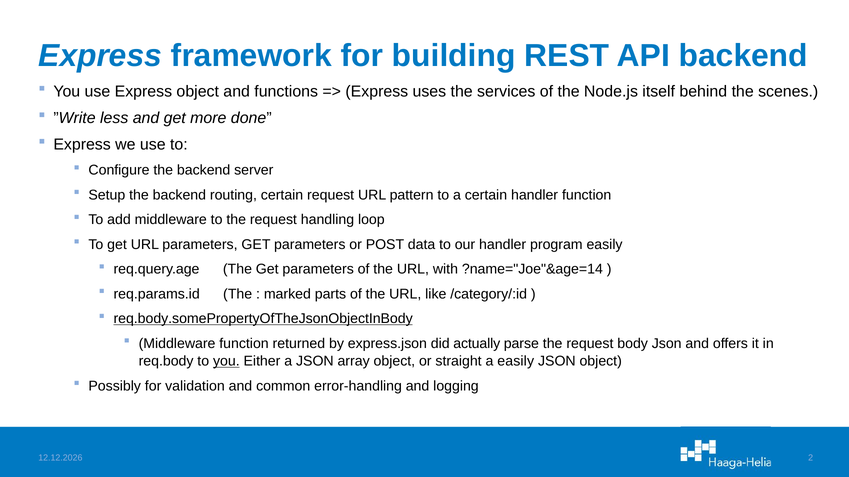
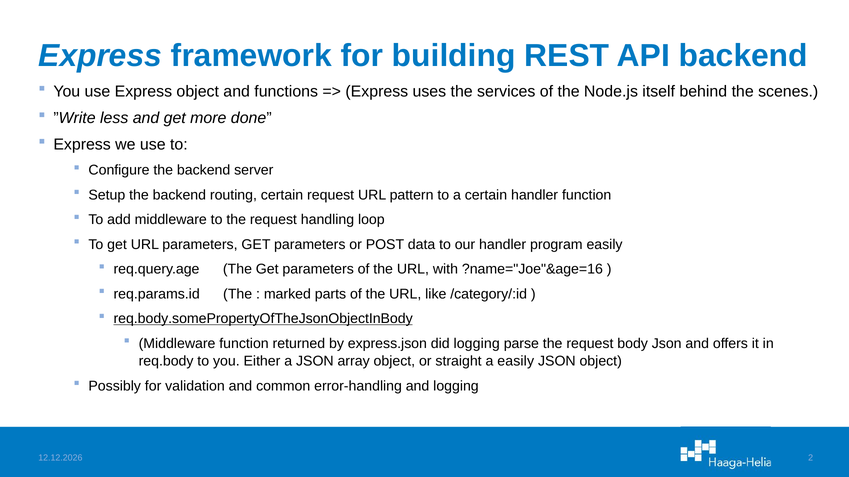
?name="Joe"&age=14: ?name="Joe"&age=14 -> ?name="Joe"&age=16 (532, 270)
did actually: actually -> logging (477, 344)
you underline: present -> none (226, 362)
